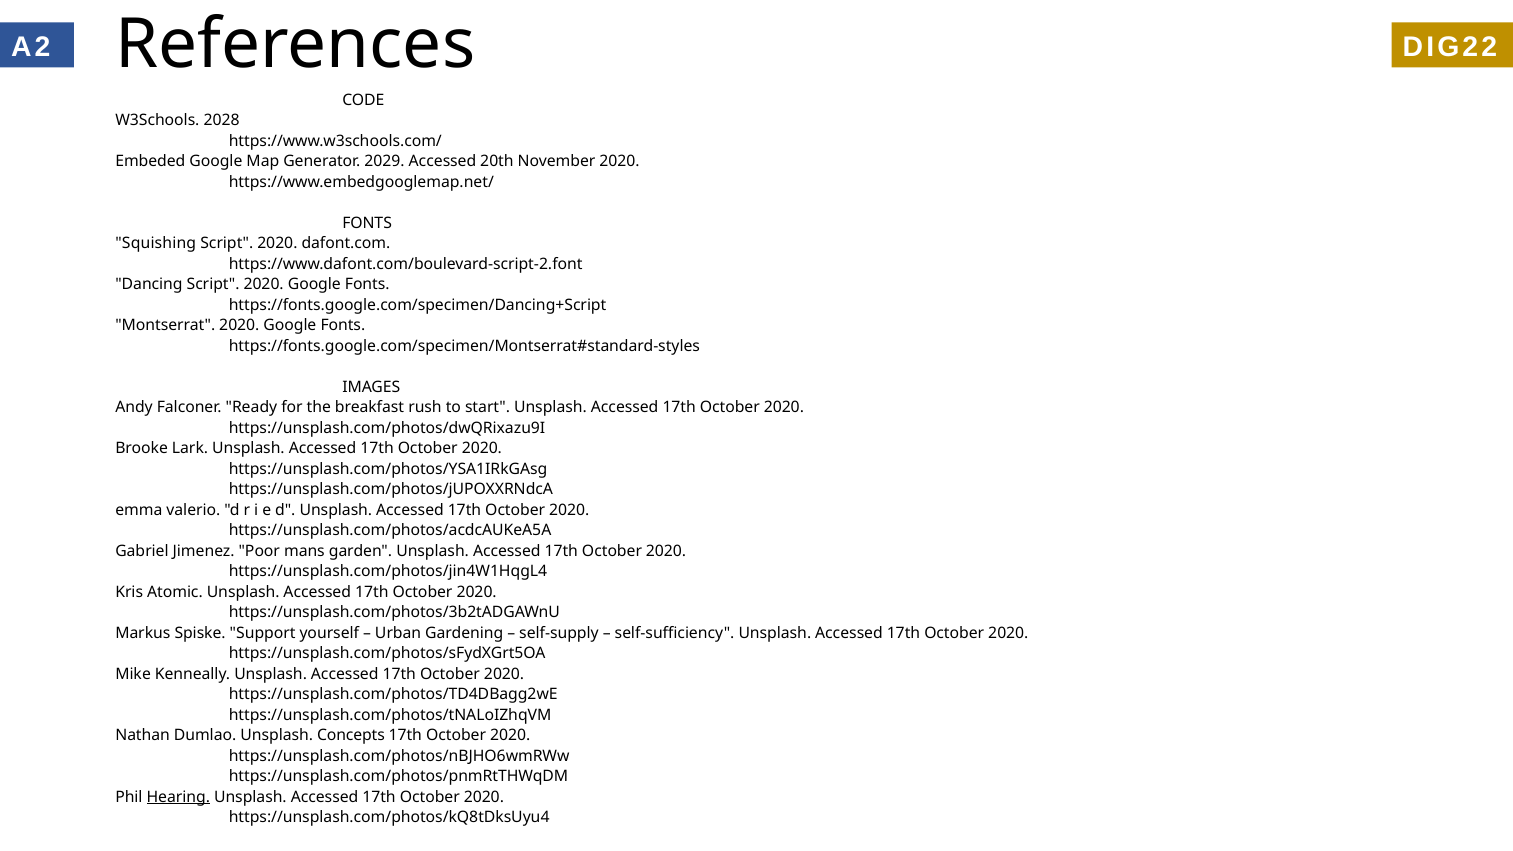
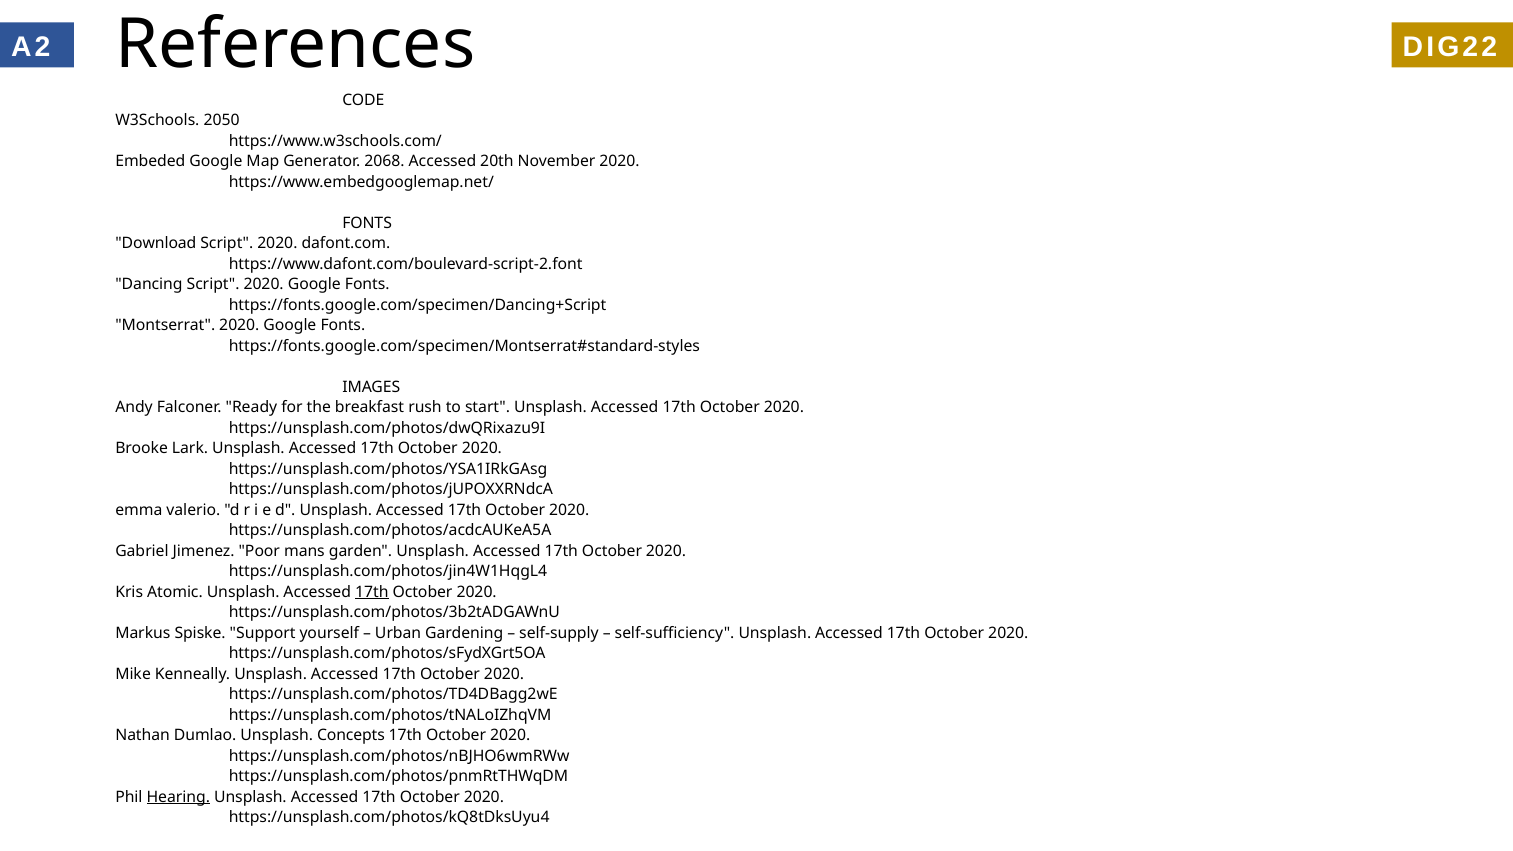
2028: 2028 -> 2050 (222, 120)
2029: 2029 -> 2068 (385, 161)
Squishing: Squishing -> Download (156, 244)
17th underline: none -> present (372, 592)
